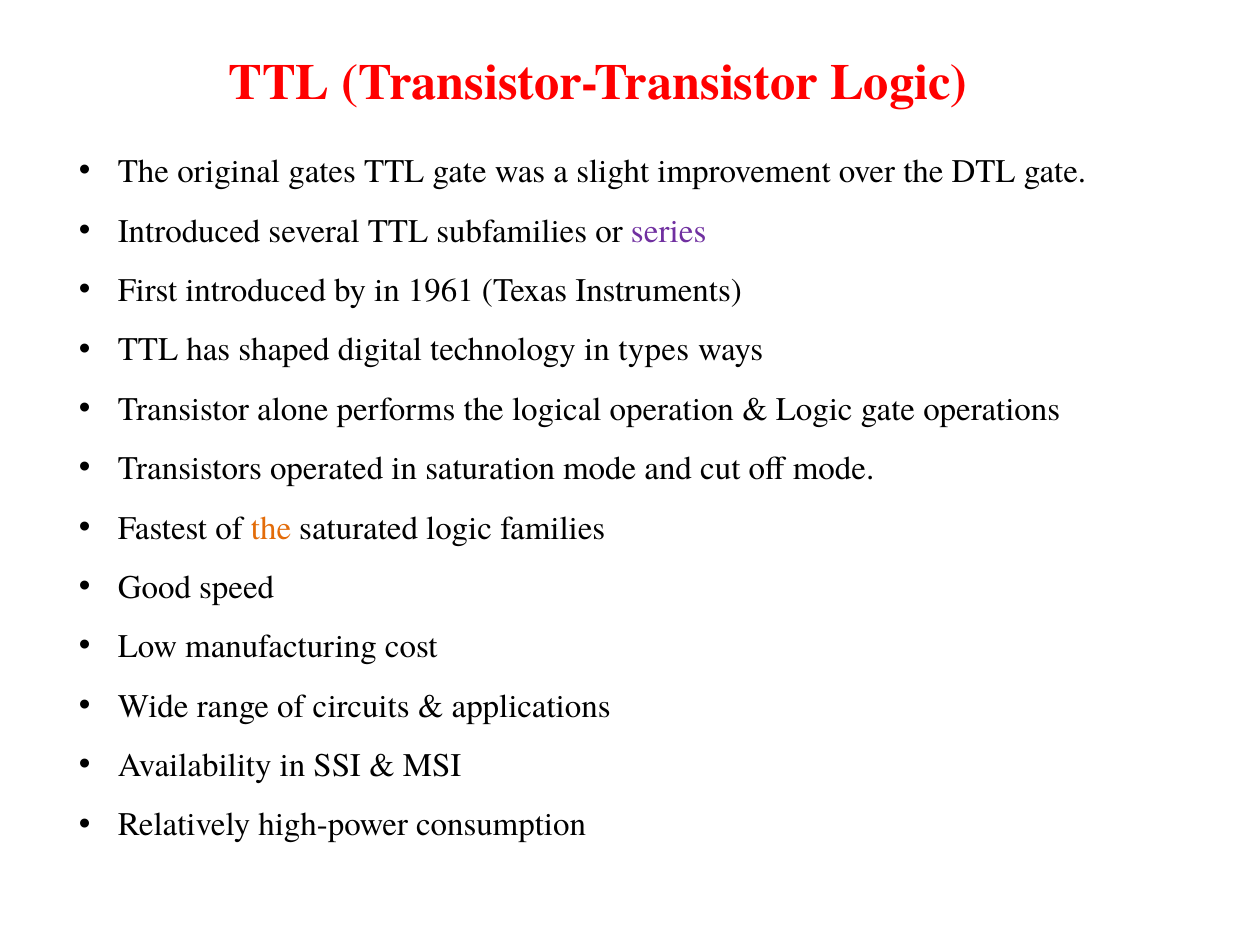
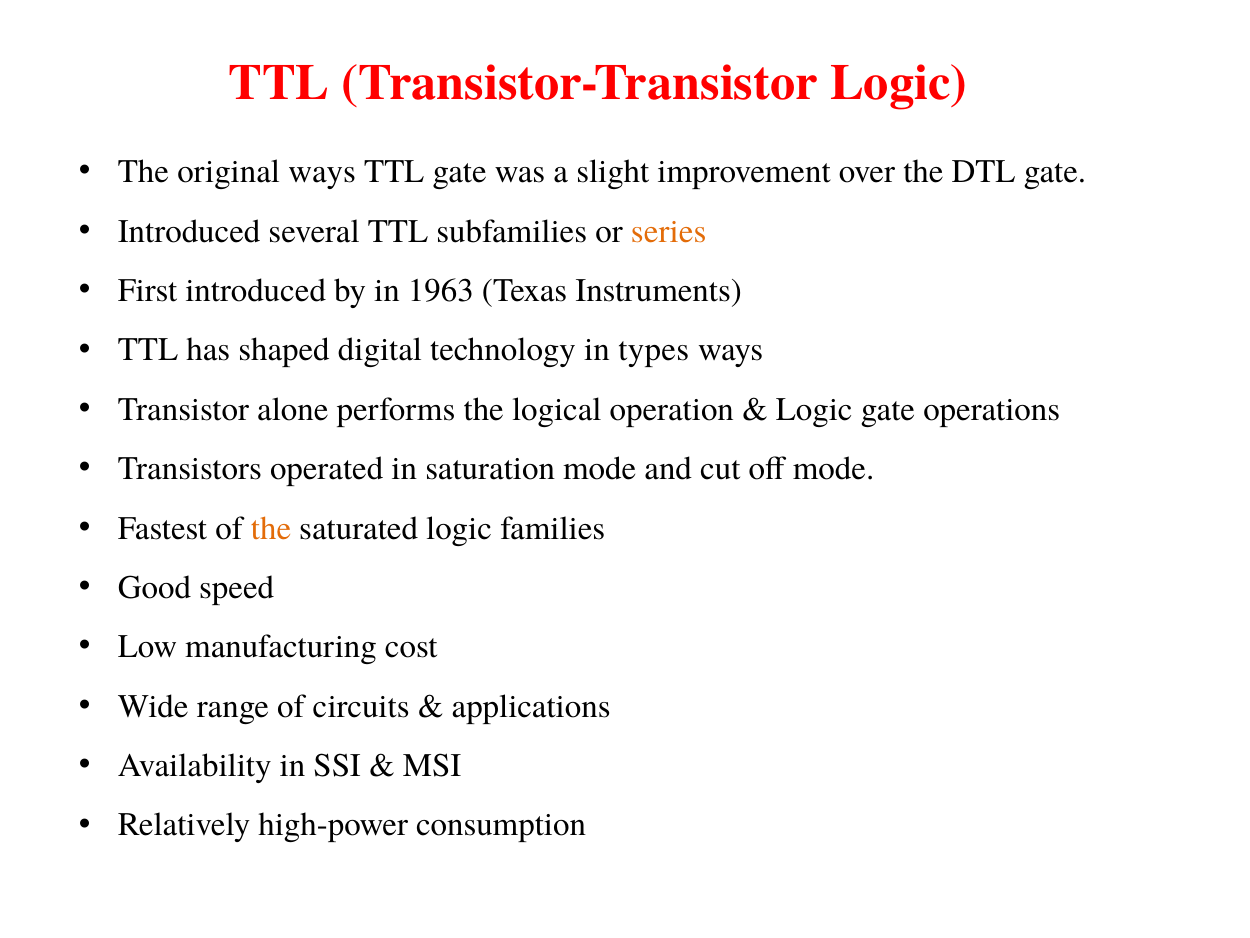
original gates: gates -> ways (322, 172)
series colour: purple -> orange (669, 231)
1961: 1961 -> 1963 (441, 290)
